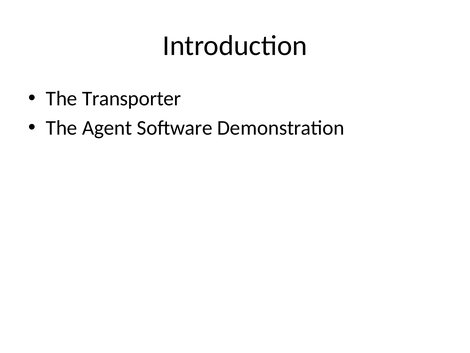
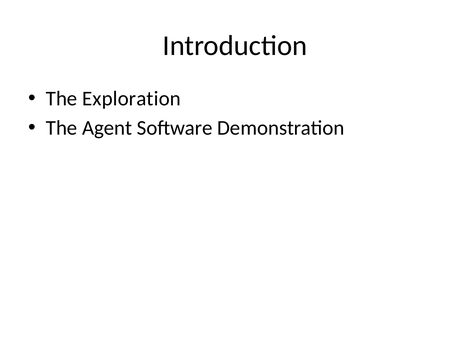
Transporter: Transporter -> Exploration (131, 99)
